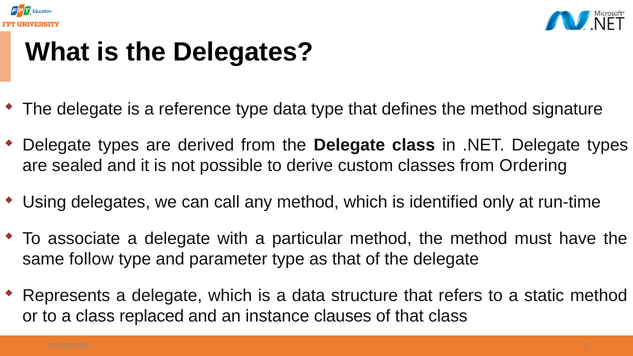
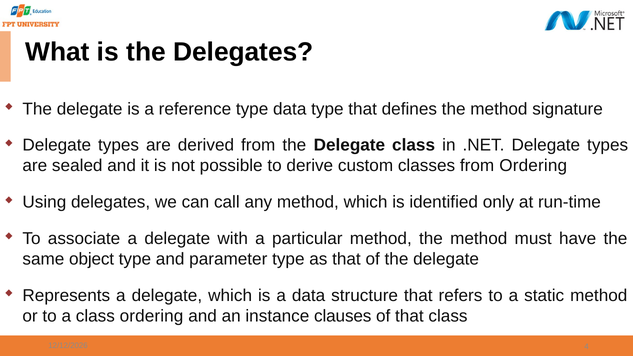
follow: follow -> object (92, 259)
class replaced: replaced -> ordering (152, 316)
